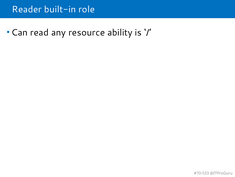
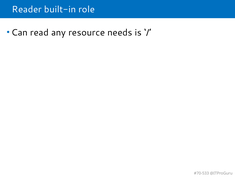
ability: ability -> needs (120, 32)
